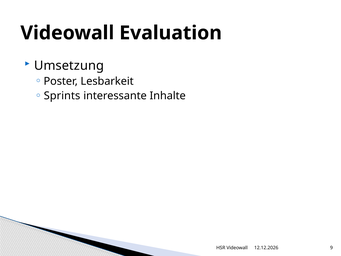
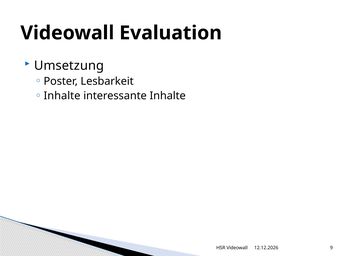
Sprints: Sprints -> Inhalte (62, 96)
